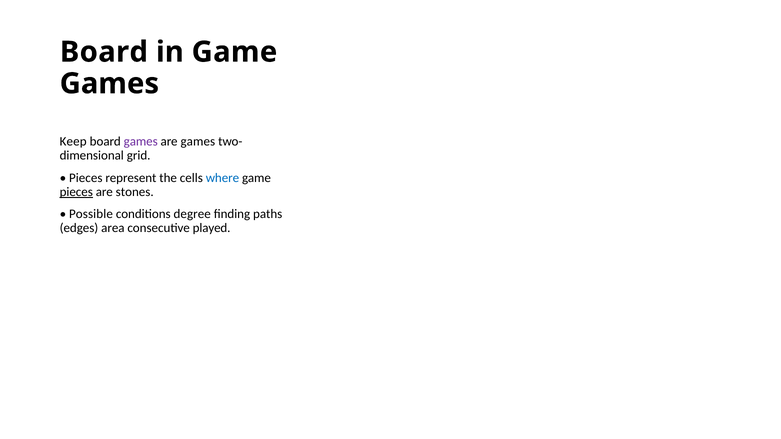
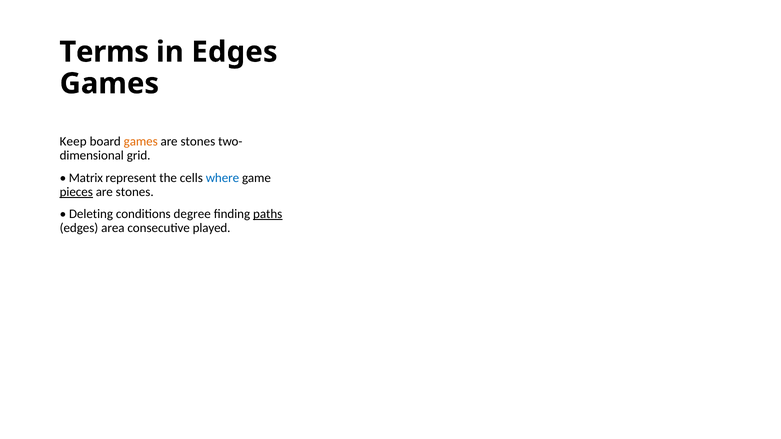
Board: Board -> Terms (104, 52)
in Game: Game -> Edges (235, 52)
games colour: purple -> orange (141, 142)
games: games -> stones (198, 142)
Pieces: Pieces -> Matrix (86, 178)
Possible: Possible -> Deleting (91, 214)
paths underline: none -> present (268, 214)
